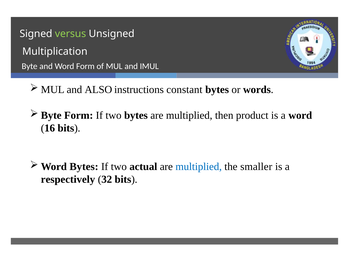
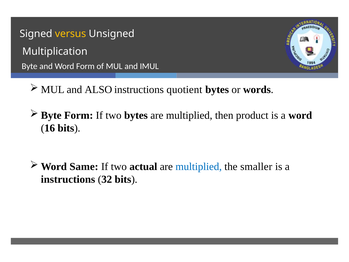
versus colour: light green -> yellow (70, 34)
constant: constant -> quotient (184, 90)
Bytes: Bytes -> Same (84, 166)
respectively: respectively -> instructions (68, 179)
